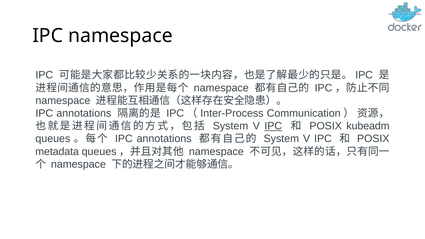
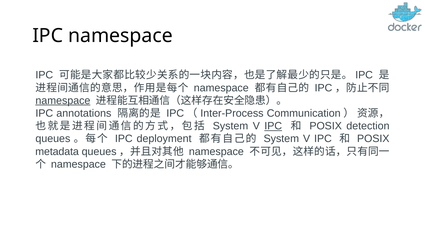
namespace underline: none -> present (63, 101)
kubeadm: kubeadm -> detection (368, 126)
annotations: annotations -> deployment (164, 139)
